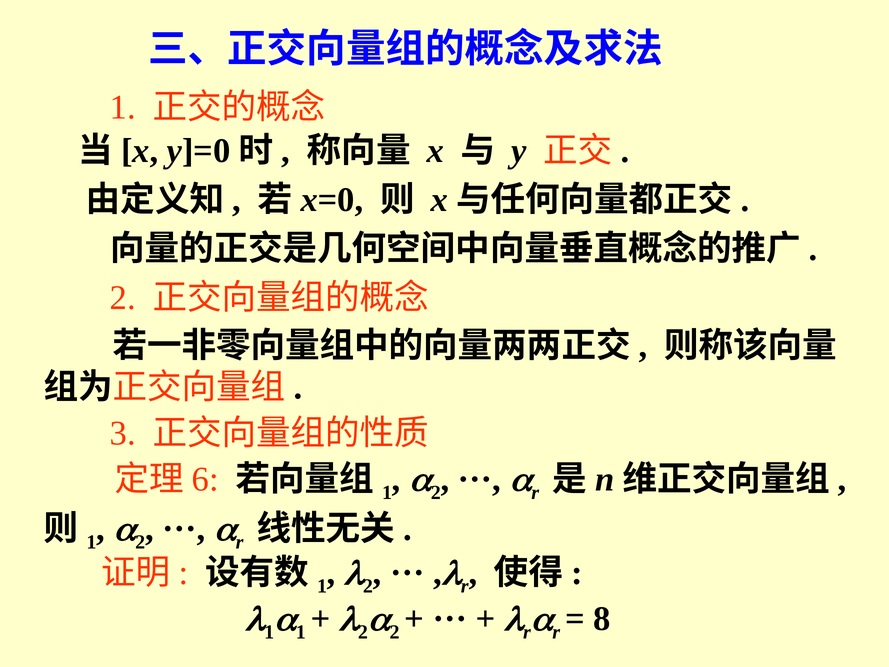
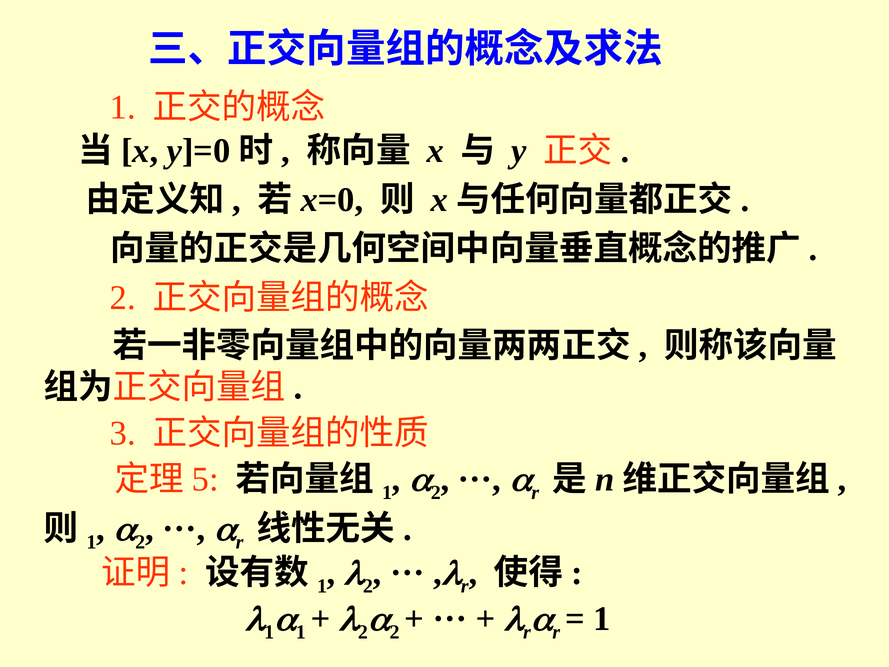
6: 6 -> 5 (205, 479)
8: 8 -> 1 (602, 619)
